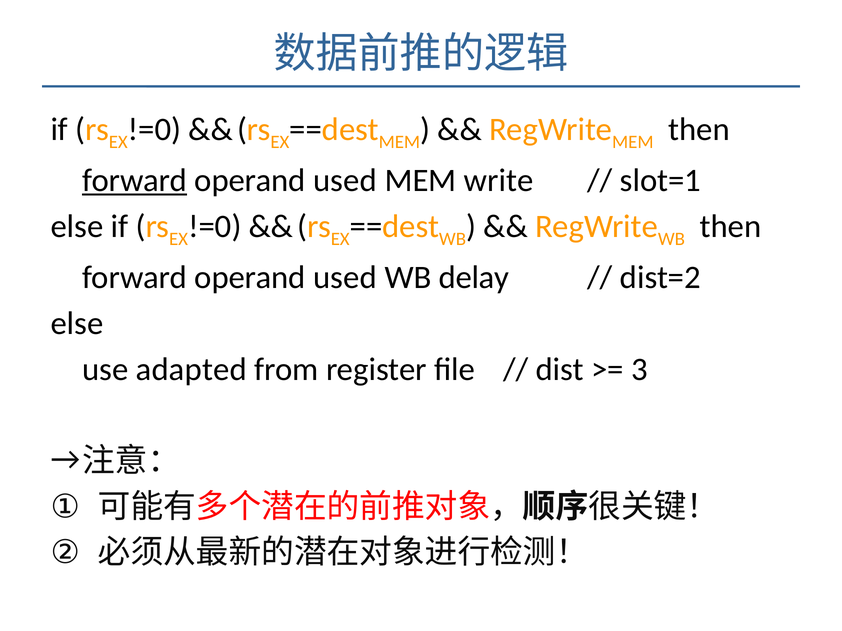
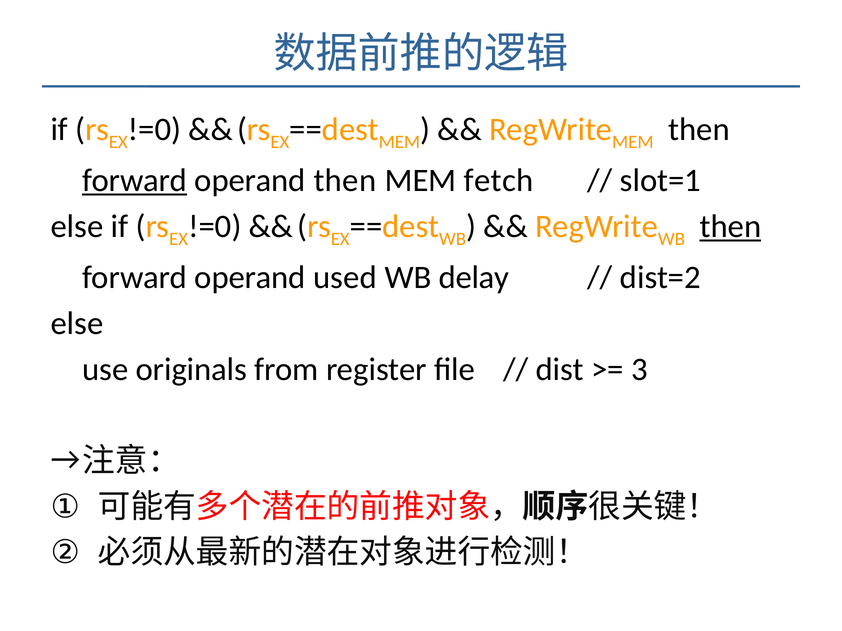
used: used -> then (345, 181)
write: write -> fetch (499, 181)
then underline: none -> present (730, 227)
adapted: adapted -> originals (191, 370)
